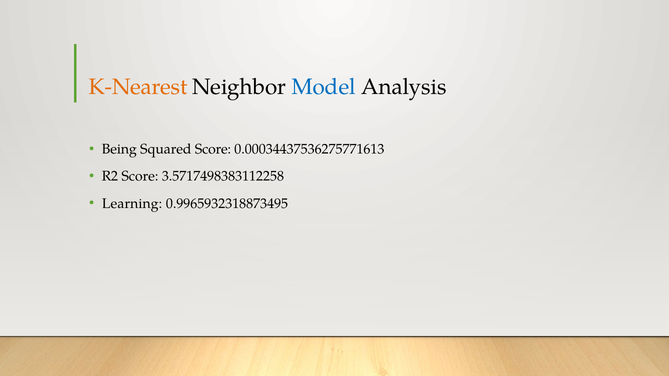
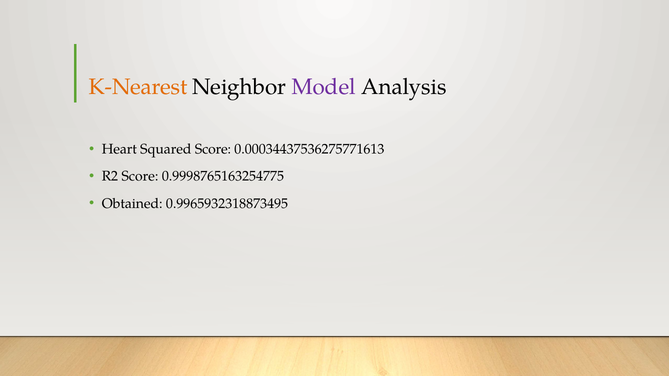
Model colour: blue -> purple (324, 87)
Being: Being -> Heart (119, 149)
3.5717498383112258: 3.5717498383112258 -> 0.9998765163254775 (223, 177)
Learning: Learning -> Obtained (132, 204)
